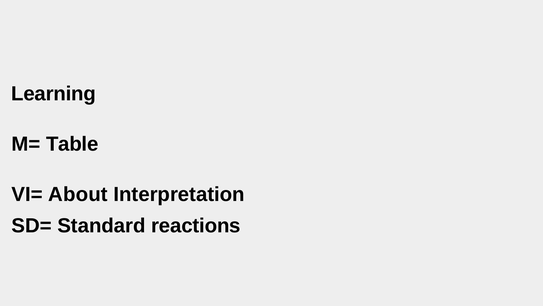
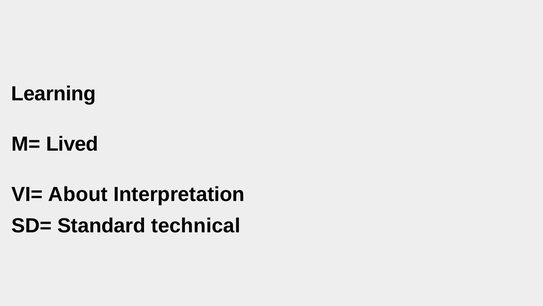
Table: Table -> Lived (72, 144)
reactions: reactions -> technical (196, 225)
